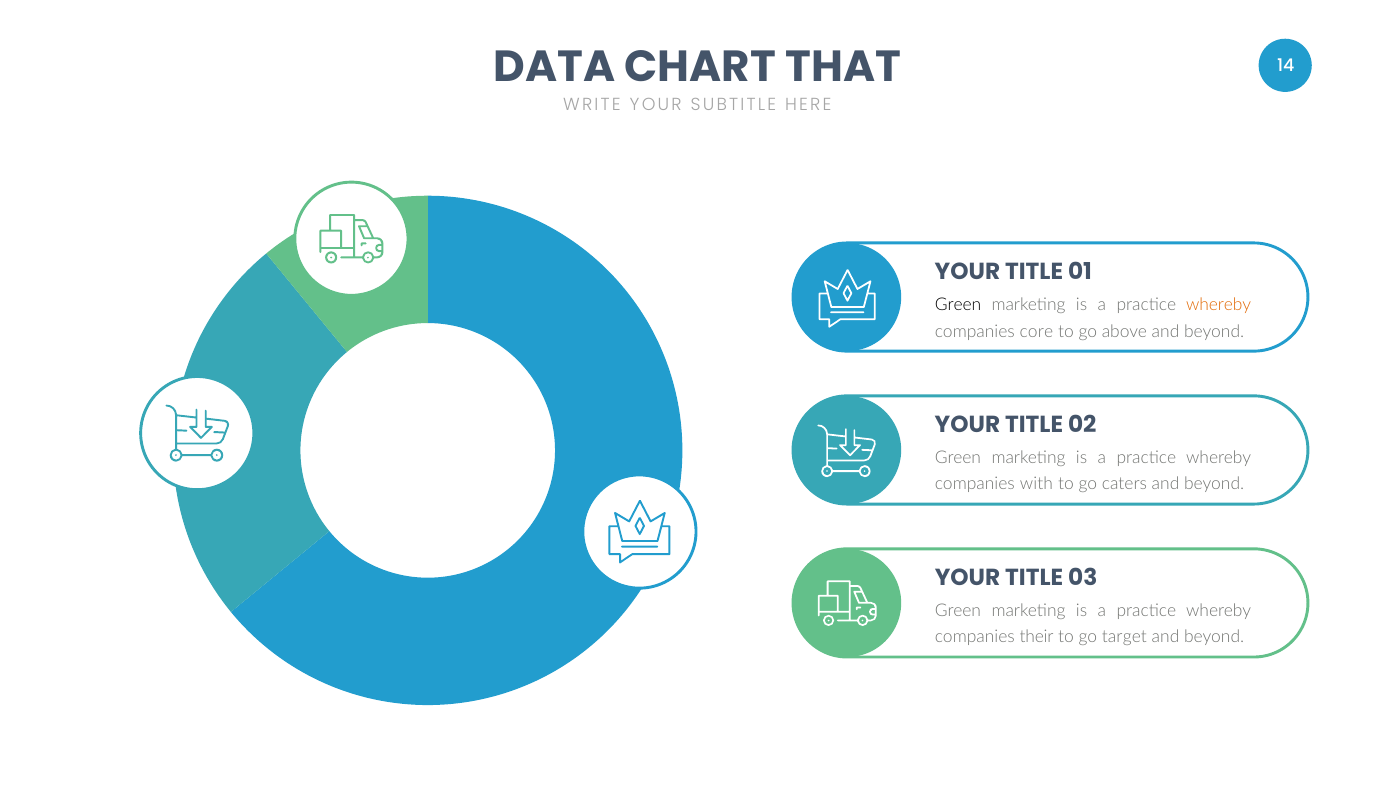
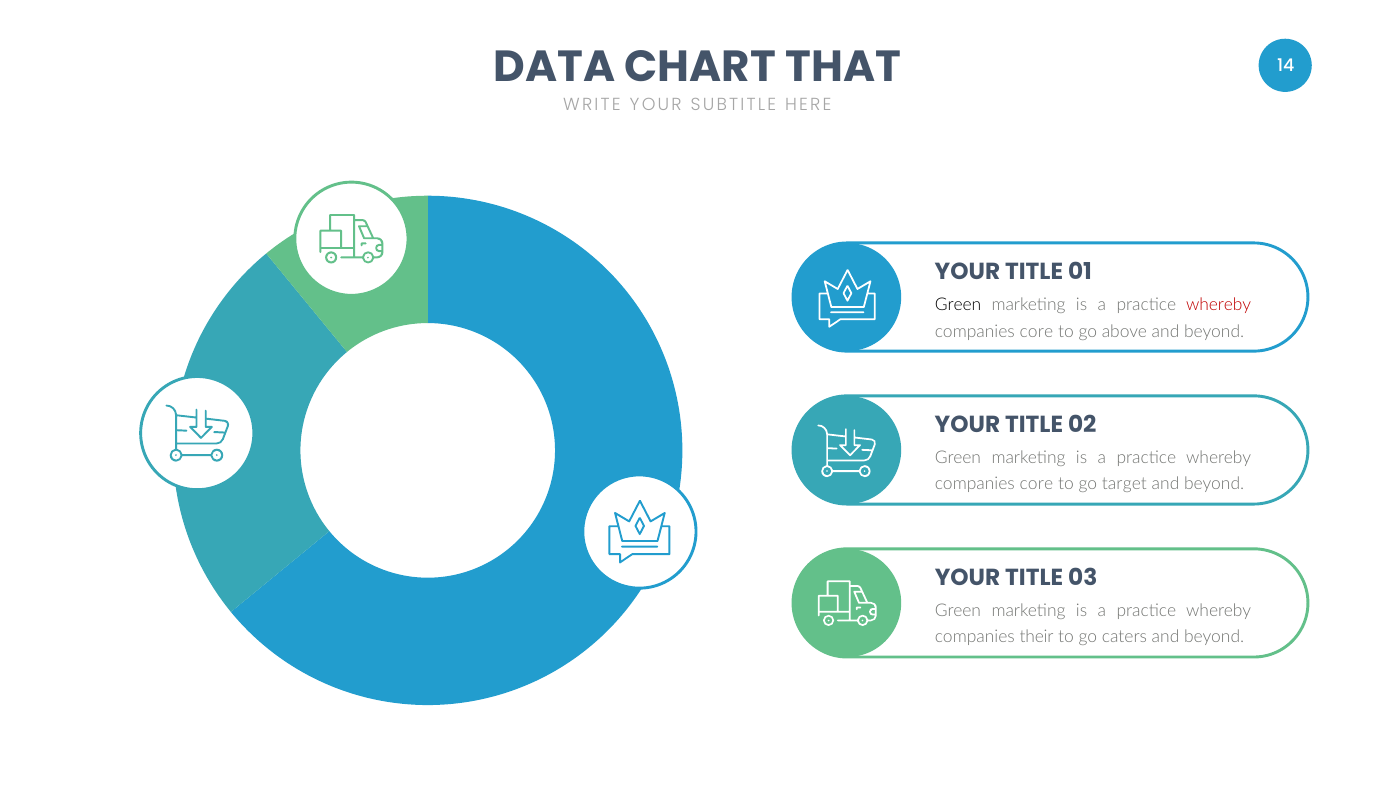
whereby colour: orange -> red (1219, 304)
with: with -> core (1036, 484)
caters: caters -> target (1124, 484)
target: target -> caters (1124, 637)
